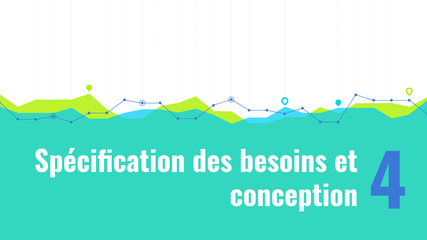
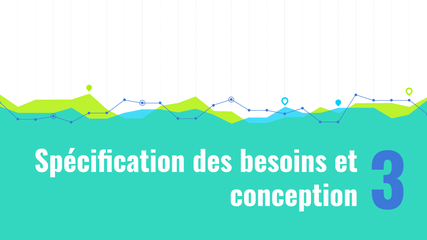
4: 4 -> 3 (387, 185)
